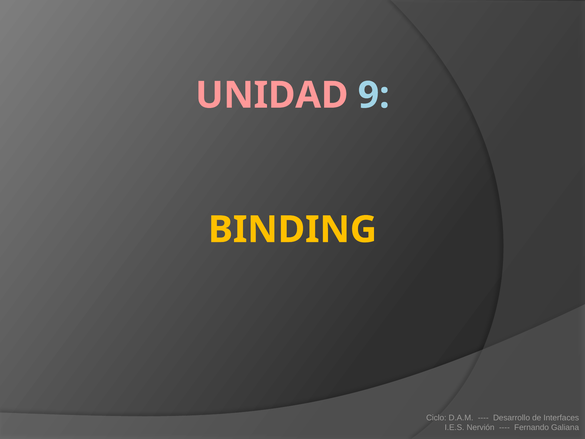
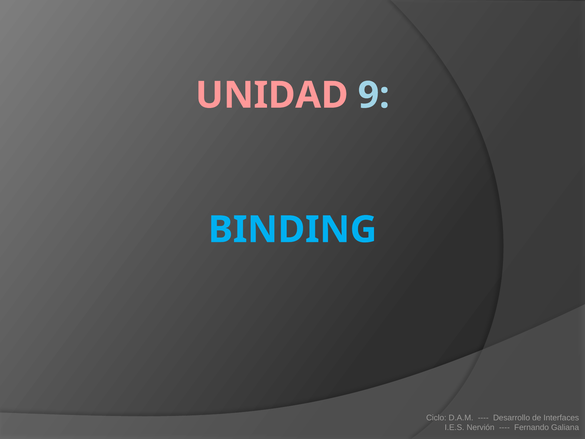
BINDING colour: yellow -> light blue (292, 230)
